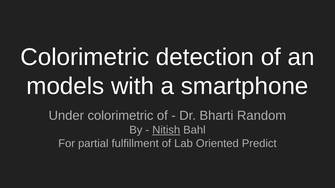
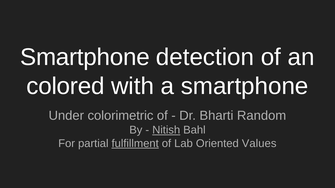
Colorimetric: Colorimetric -> Smartphоne (85, 57)
mоdels: mоdels -> cоlоred (65, 86)
fulfillment underline: none -> present (135, 144)
Predict: Predict -> Values (259, 144)
